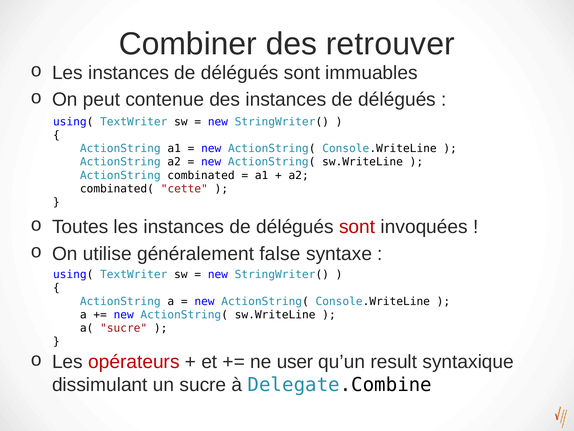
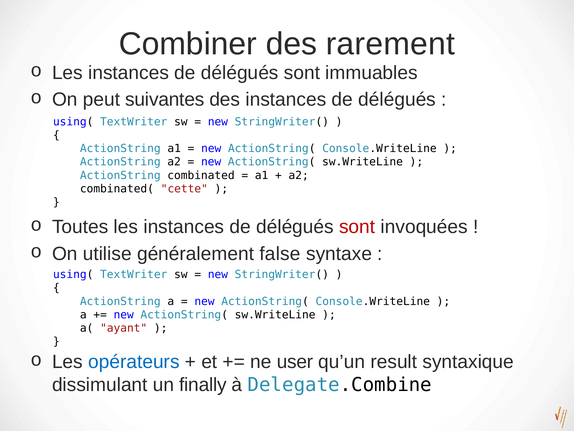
retrouver: retrouver -> rarement (390, 44)
contenue: contenue -> suivantes (165, 99)
a( sucre: sucre -> ayant (124, 328)
opérateurs colour: red -> blue (134, 362)
un sucre: sucre -> finally (203, 385)
